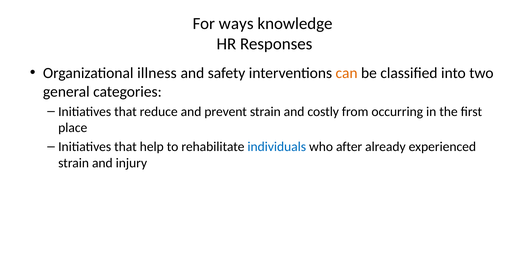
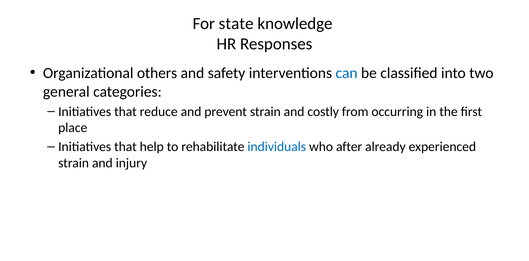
ways: ways -> state (236, 24)
illness: illness -> others (157, 73)
can colour: orange -> blue (347, 73)
